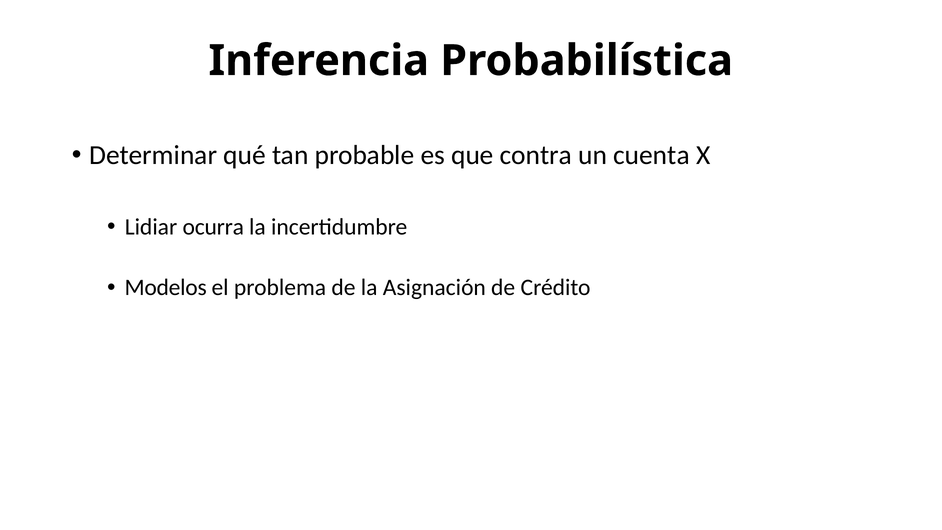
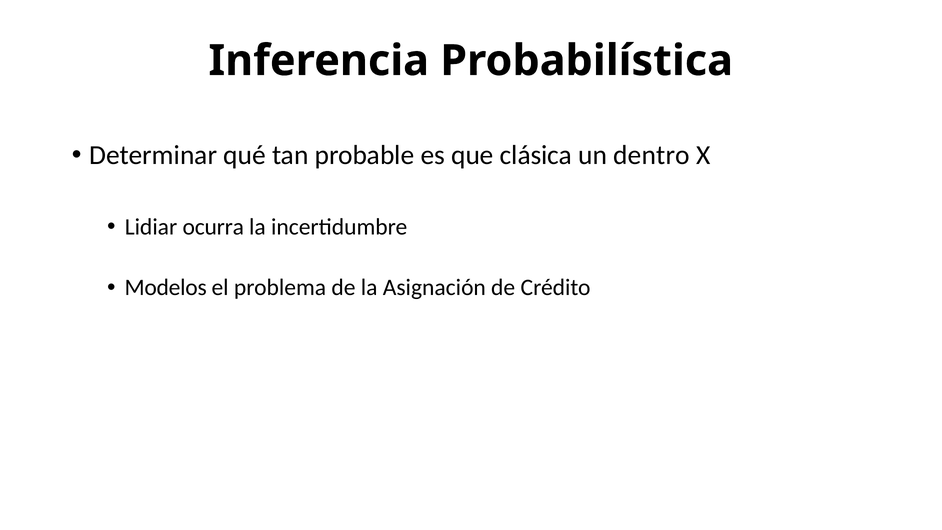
contra: contra -> clásica (536, 155)
cuenta: cuenta -> dentro (651, 155)
